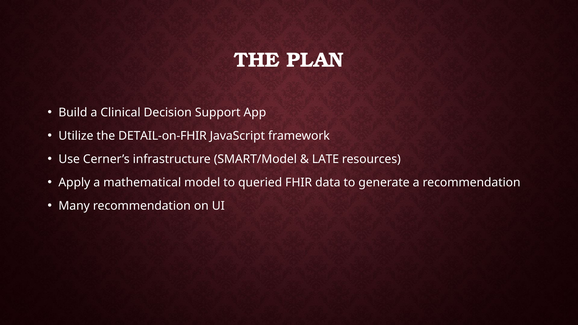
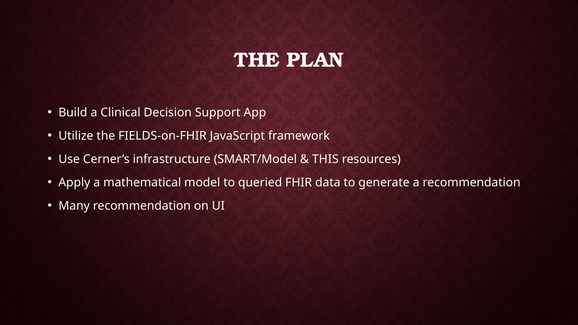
DETAIL-on-FHIR: DETAIL-on-FHIR -> FIELDS-on-FHIR (162, 136)
LATE: LATE -> THIS (325, 159)
